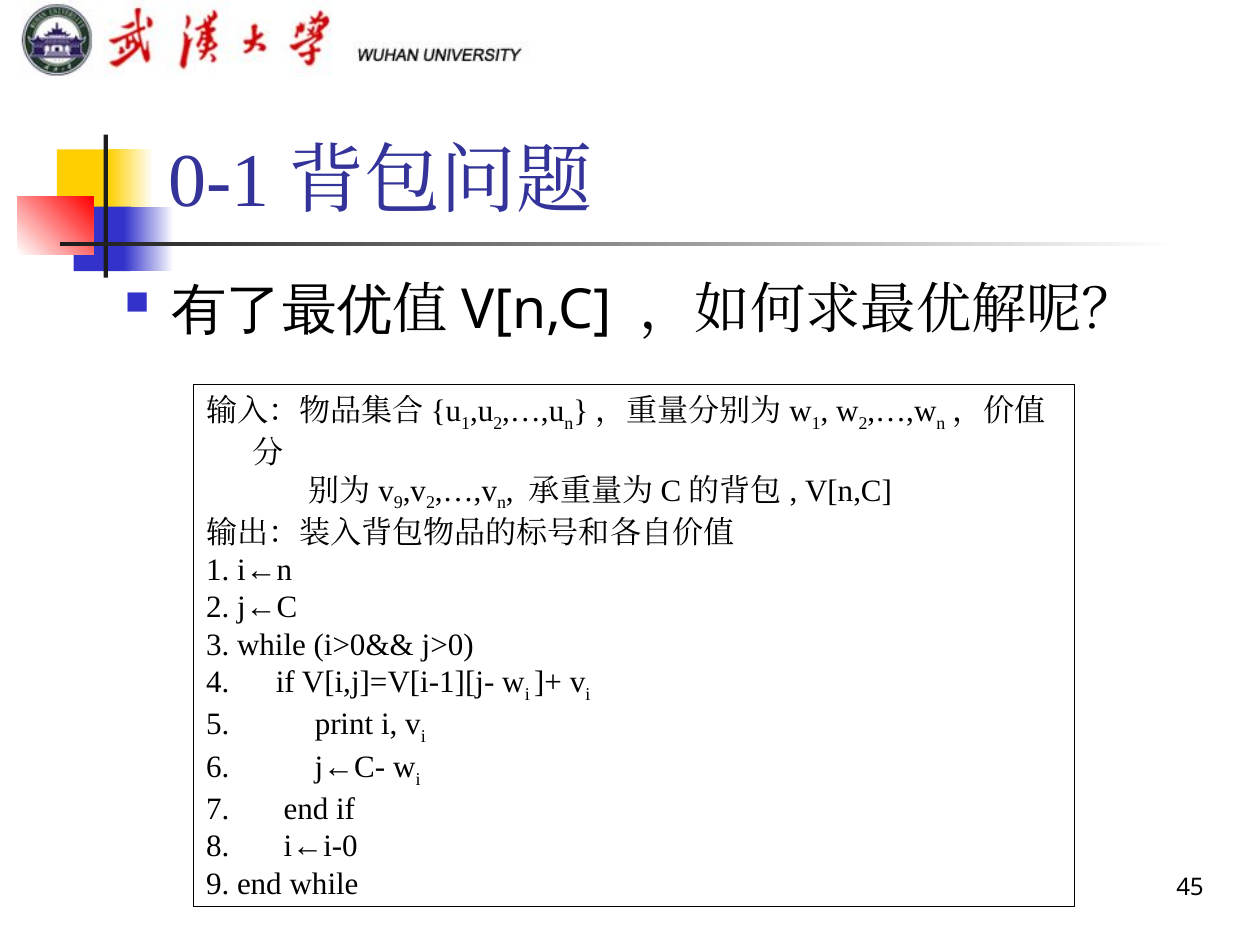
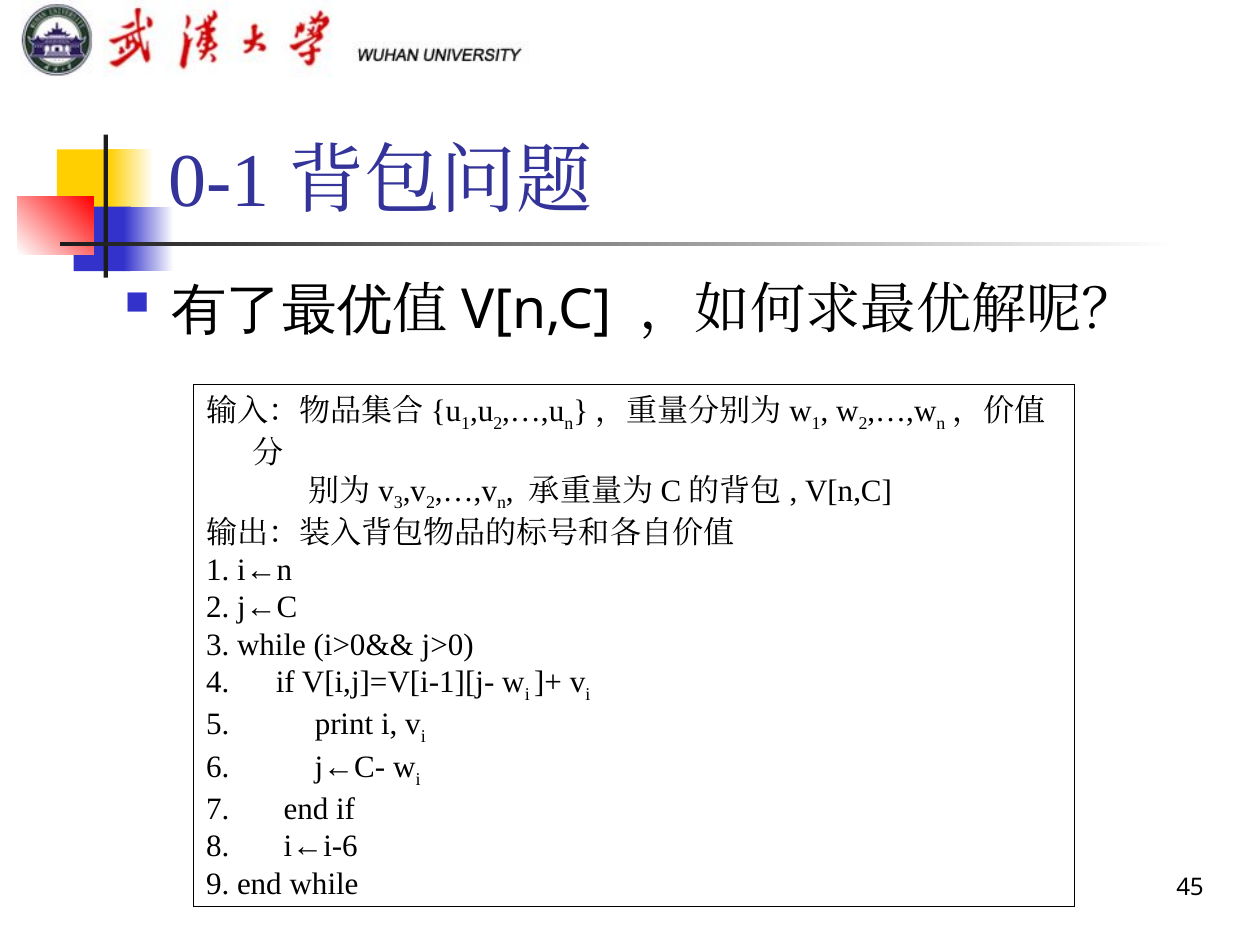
9: 9 -> 3 (398, 503)
i←i-0: i←i-0 -> i←i-6 (321, 847)
